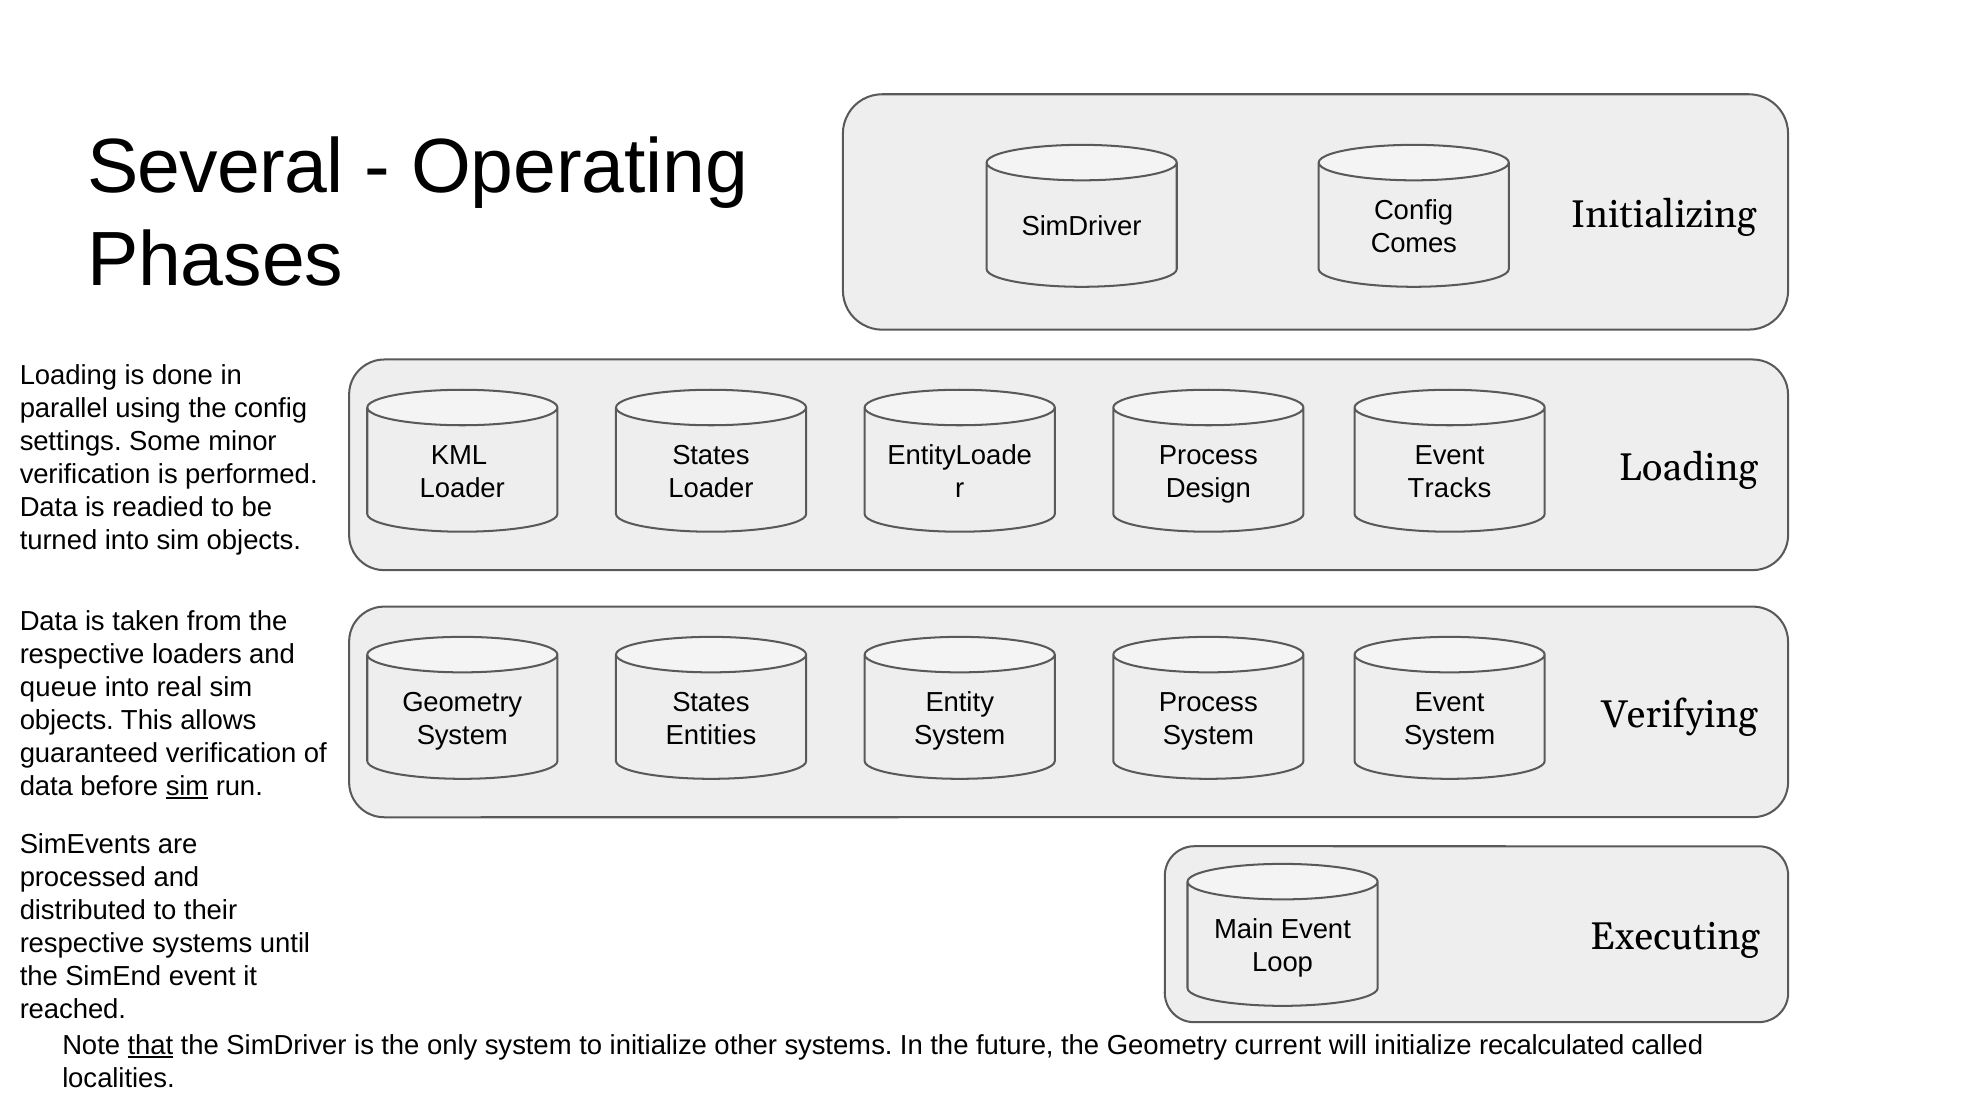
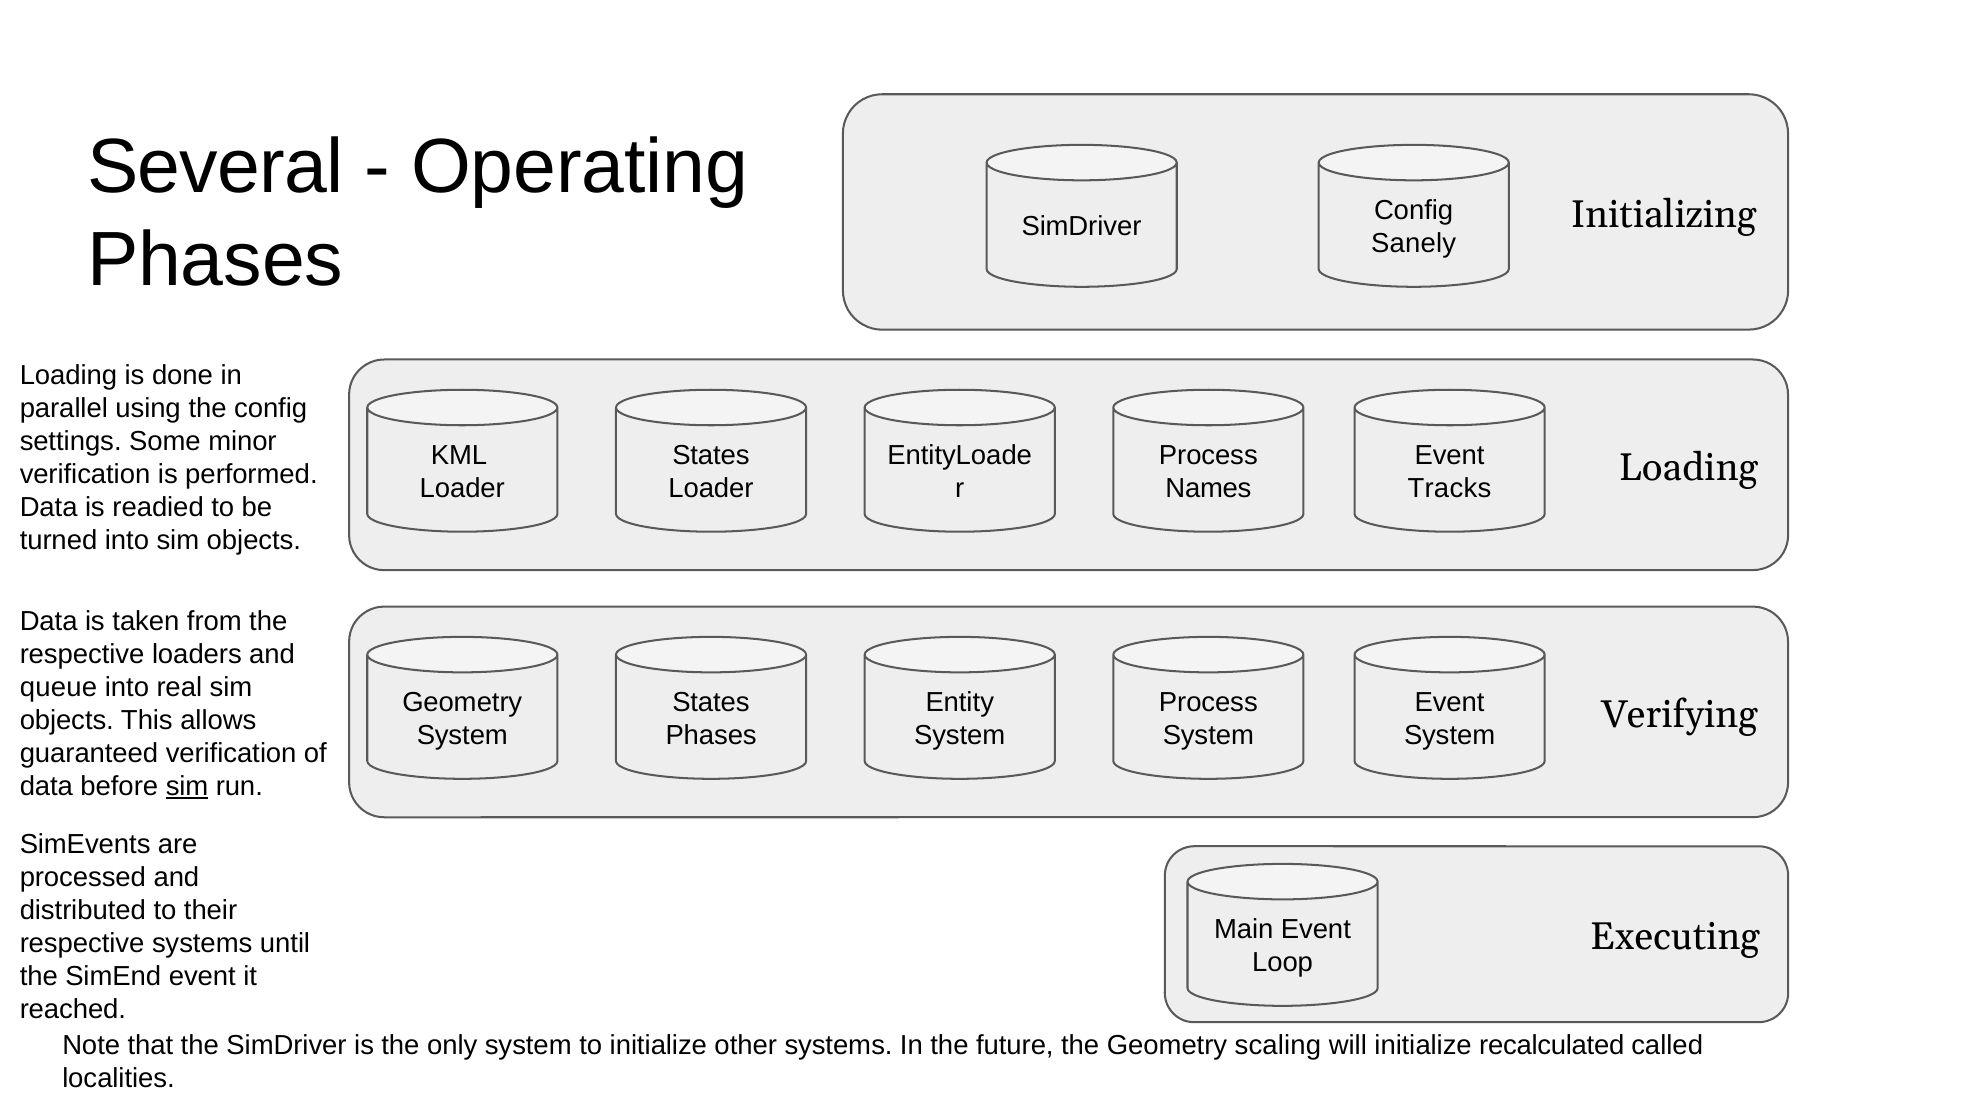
Comes: Comes -> Sanely (1414, 243)
Design: Design -> Names (1208, 488)
Entities: Entities -> Phases (711, 736)
that underline: present -> none (150, 1046)
current: current -> scaling (1278, 1046)
